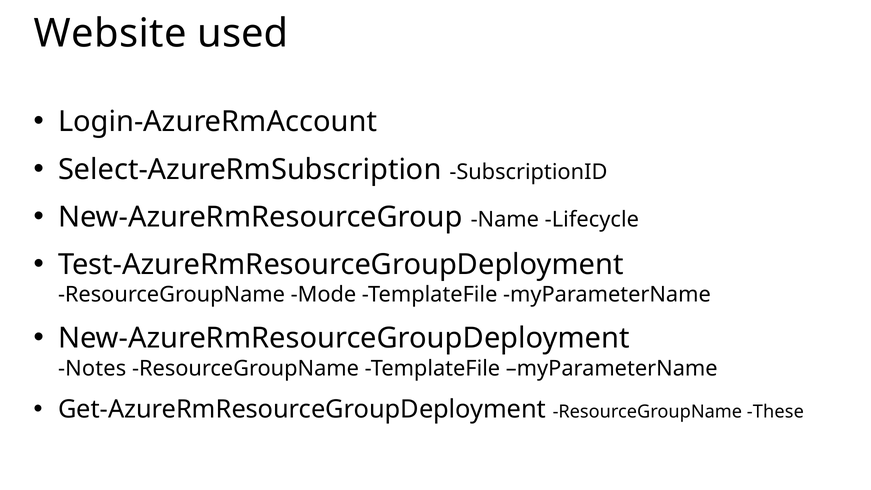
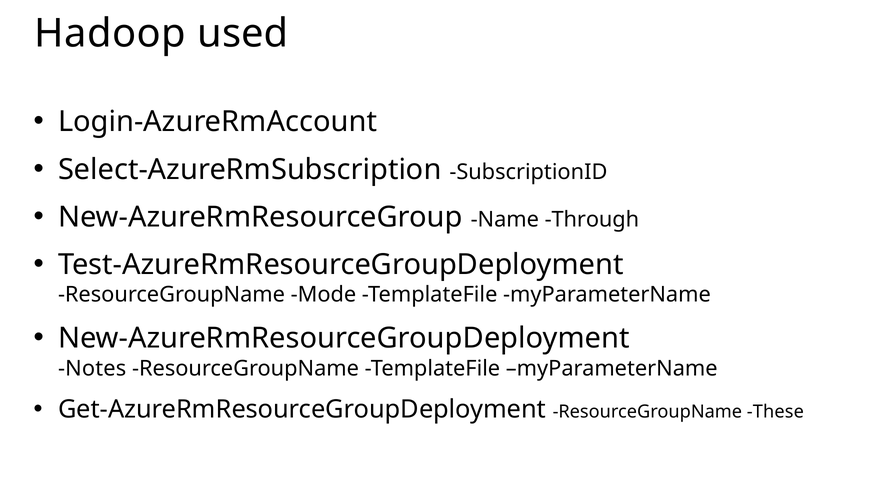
Website: Website -> Hadoop (110, 34)
Lifecycle: Lifecycle -> Through (592, 219)
